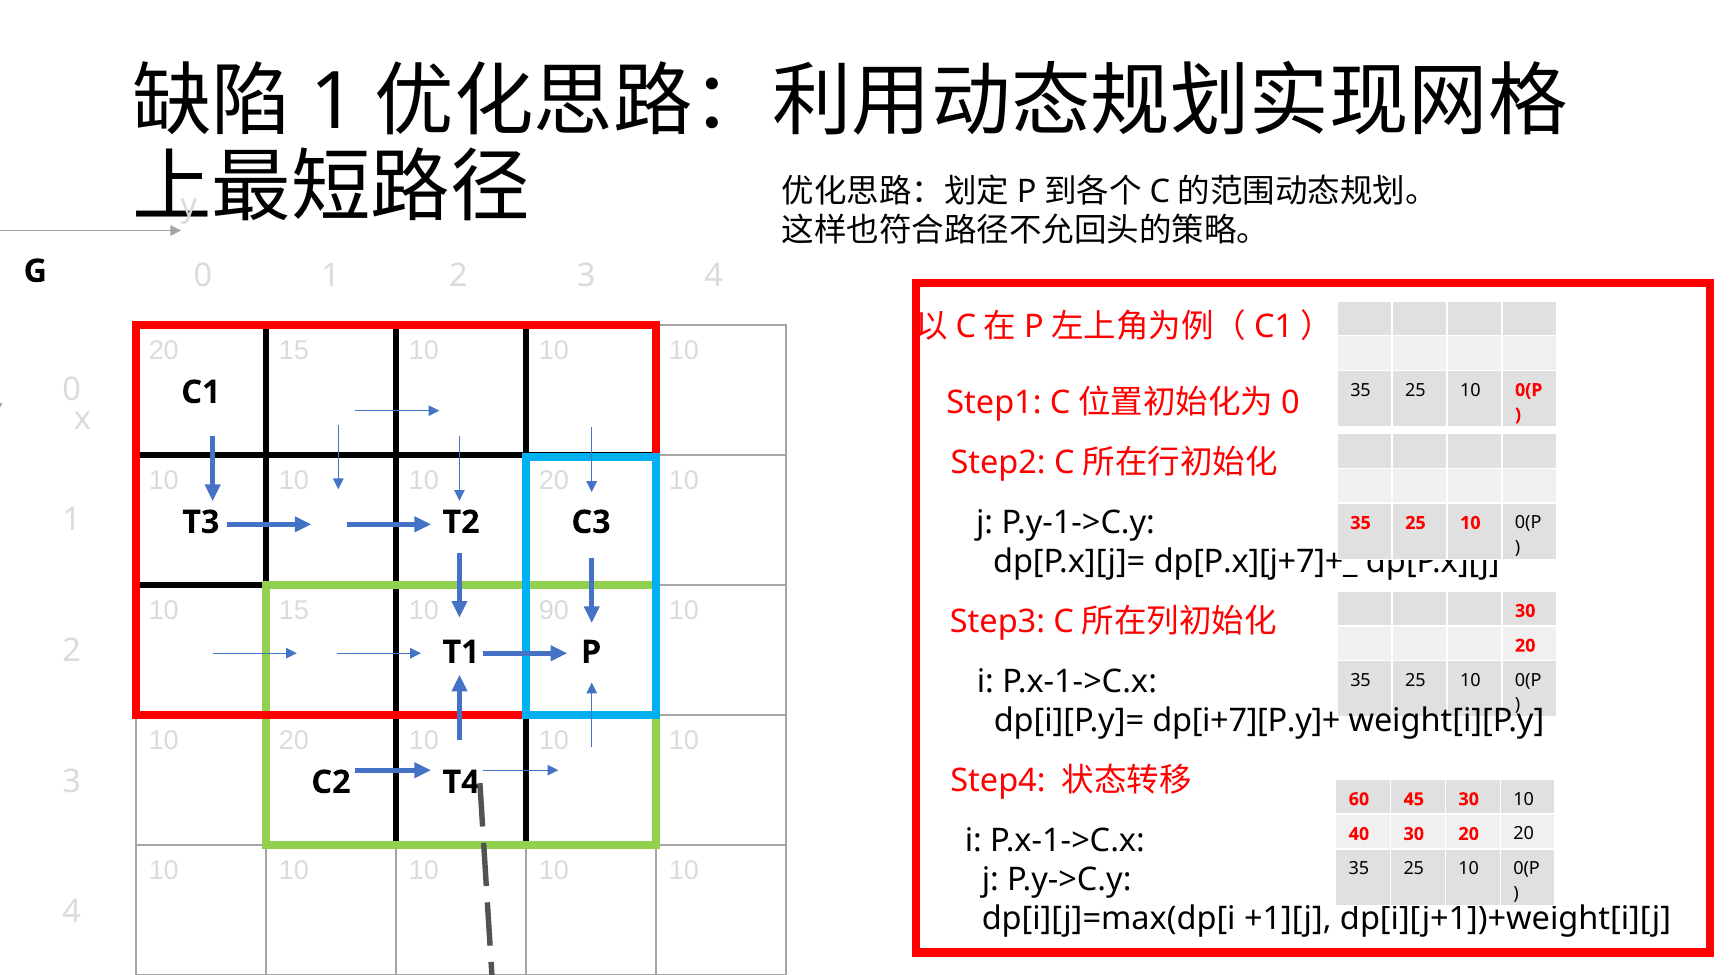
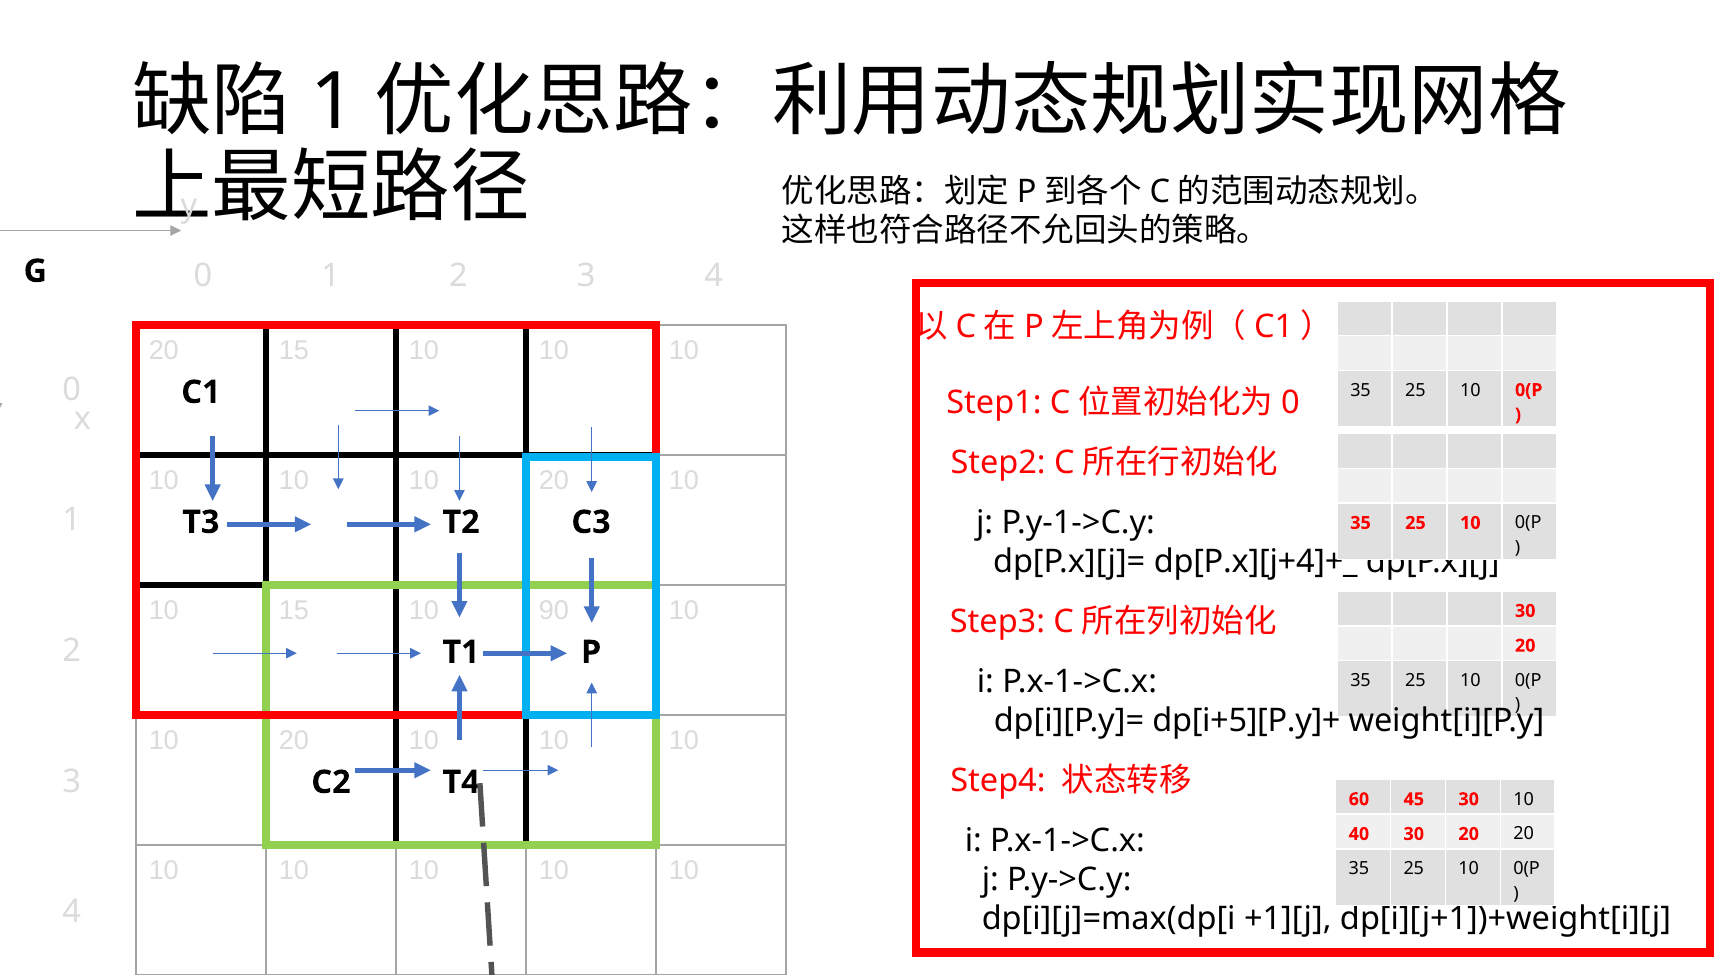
dp[P.x][j+7]+_: dp[P.x][j+7]+_ -> dp[P.x][j+4]+_ (1256, 562)
dp[i+7][P.y]+: dp[i+7][P.y]+ -> dp[i+5][P.y]+ (1246, 721)
